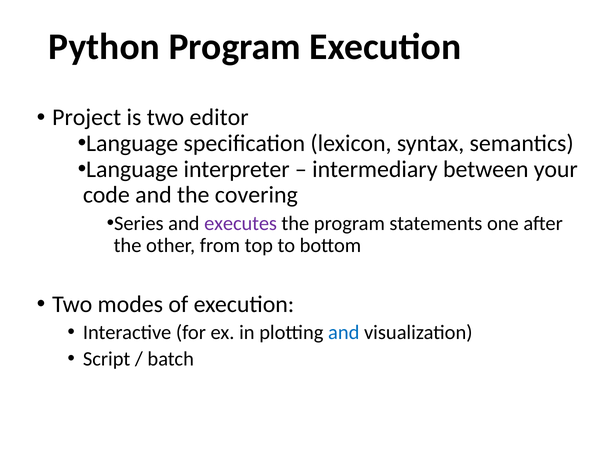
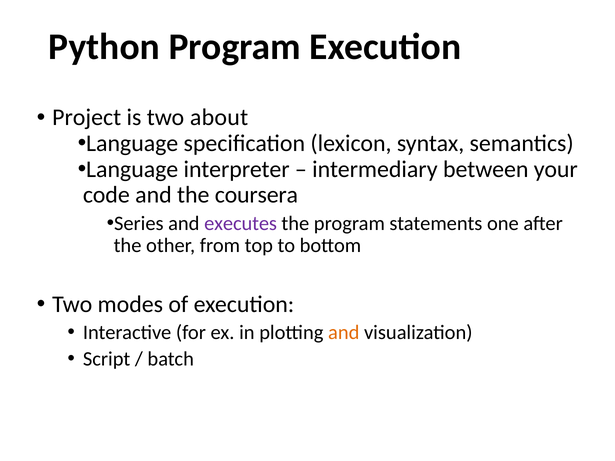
editor: editor -> about (219, 118)
covering: covering -> coursera (256, 195)
and colour: blue -> orange (344, 333)
